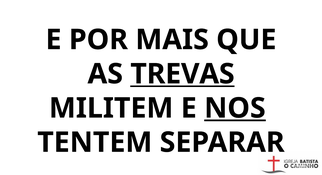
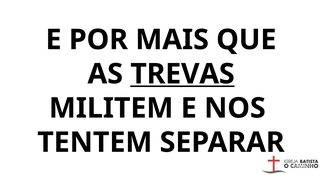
NOS underline: present -> none (235, 108)
